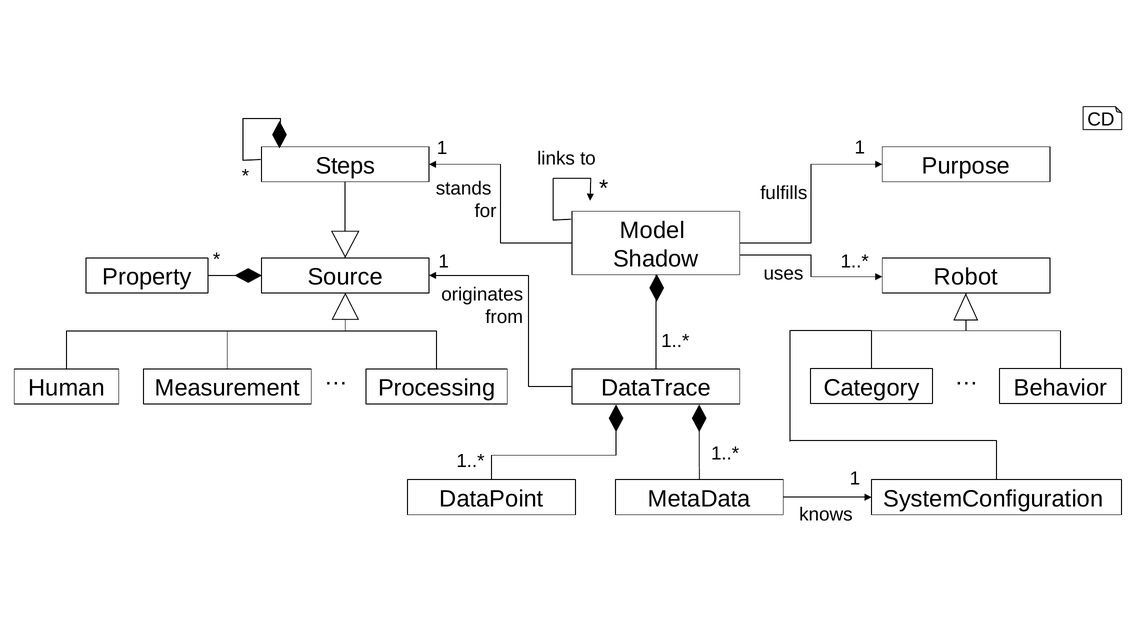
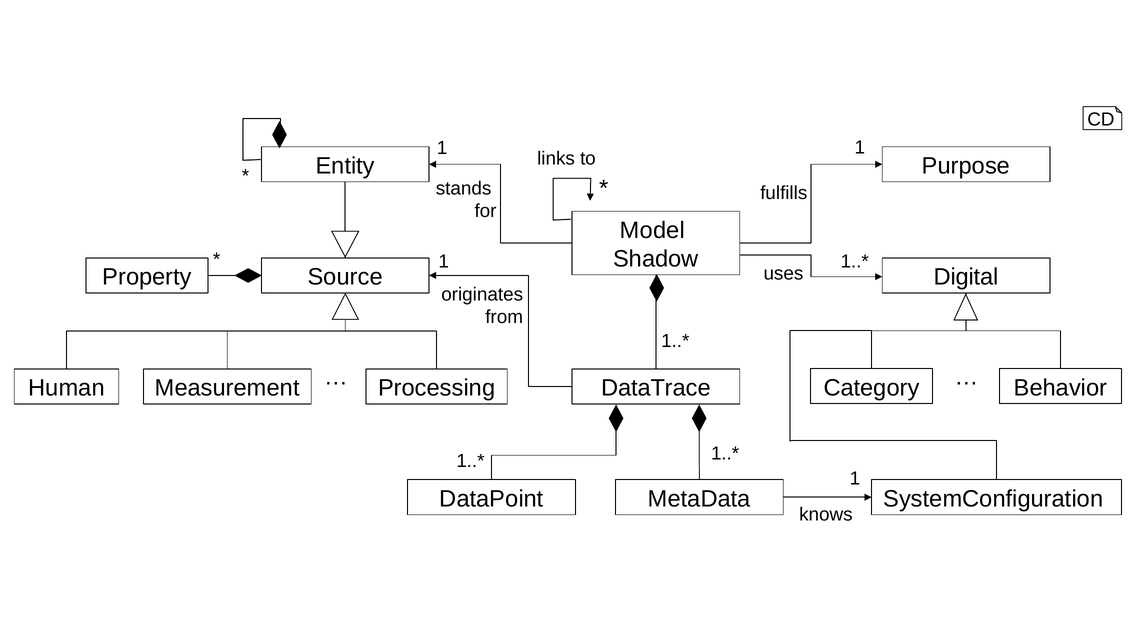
Steps: Steps -> Entity (345, 166)
Robot: Robot -> Digital (966, 277)
